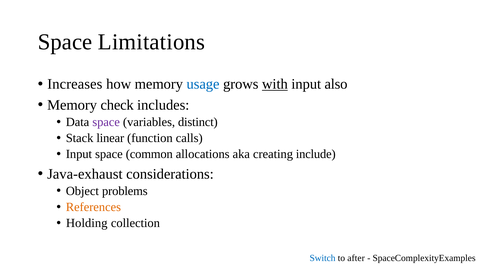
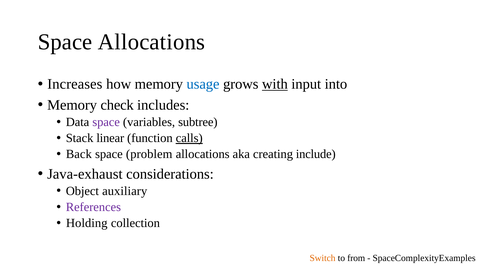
Space Limitations: Limitations -> Allocations (152, 42)
also: also -> into (336, 84)
distinct: distinct -> subtree (198, 122)
calls underline: none -> present (189, 138)
Input: Input -> Back (79, 154)
common: common -> problem (149, 154)
problems: problems -> auxiliary (125, 191)
References colour: orange -> purple (93, 207)
Switch colour: blue -> orange (323, 258)
after: after -> from (356, 258)
